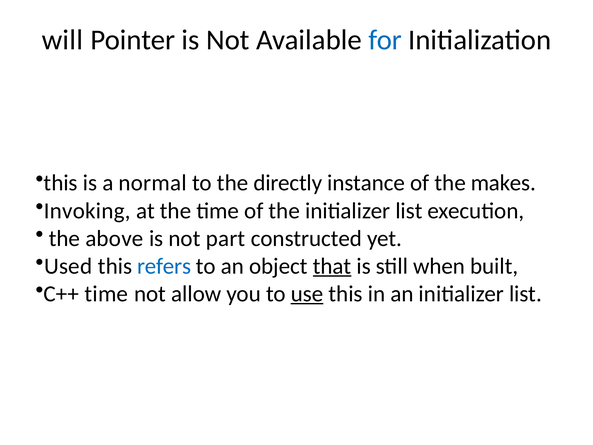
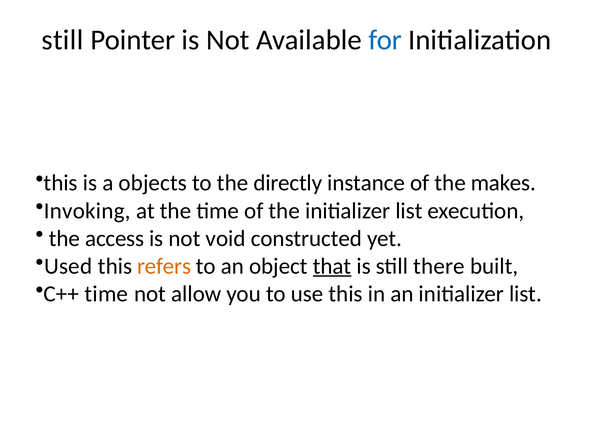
will: will -> still (62, 40)
normal: normal -> objects (153, 183)
above: above -> access (115, 238)
part: part -> void (226, 238)
refers colour: blue -> orange (164, 266)
when: when -> there (439, 266)
use underline: present -> none (307, 294)
